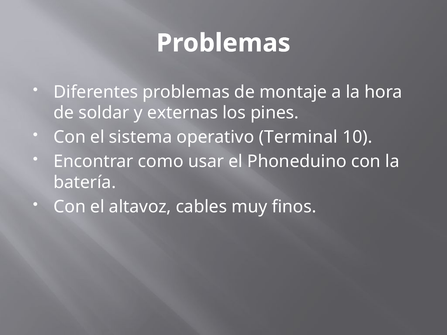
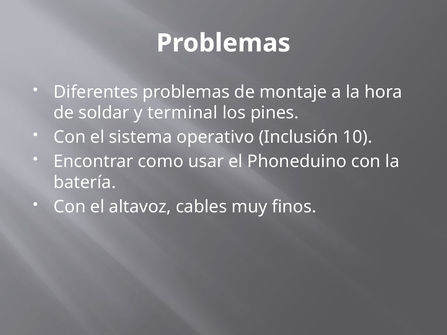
externas: externas -> terminal (183, 113)
Terminal: Terminal -> Inclusión (298, 137)
